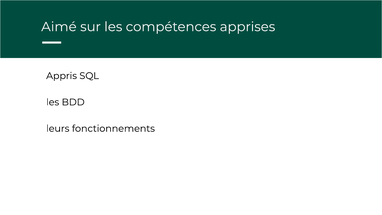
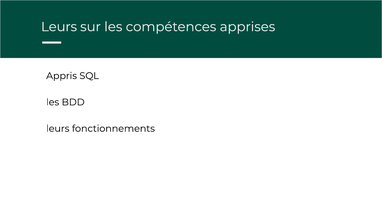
Aimé: Aimé -> Leurs (59, 27)
